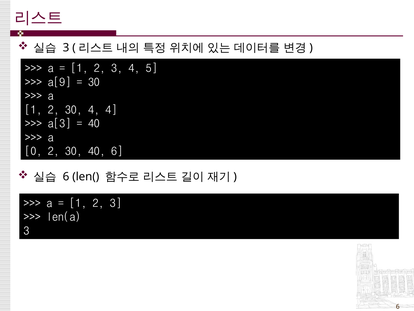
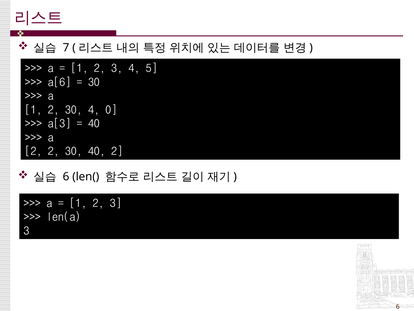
3: 3 -> 7 (66, 48)
a[9: a[9 -> a[6 (59, 82)
4 4: 4 -> 0 (111, 110)
0: 0 -> 2 (33, 151)
40 6: 6 -> 2 (117, 151)
